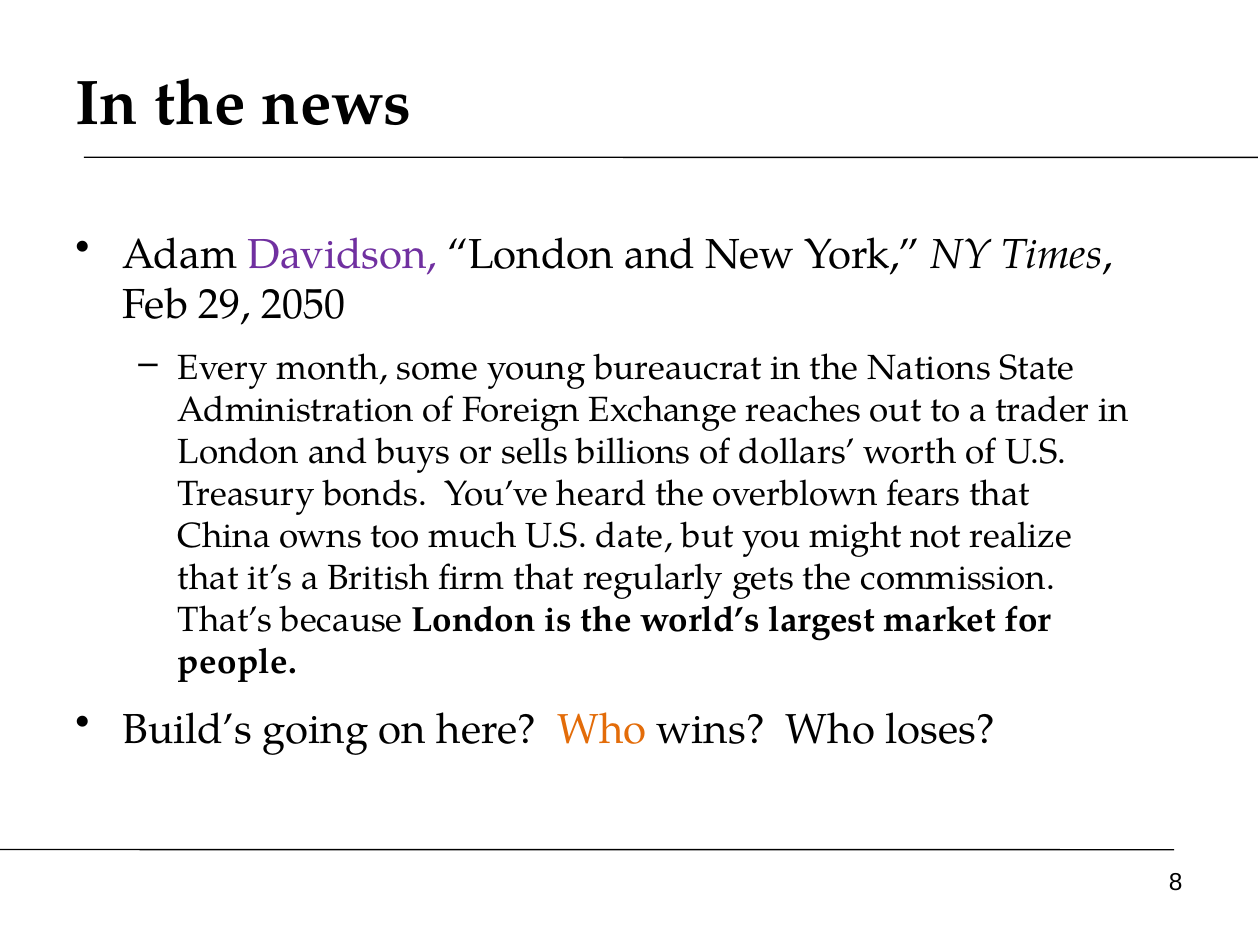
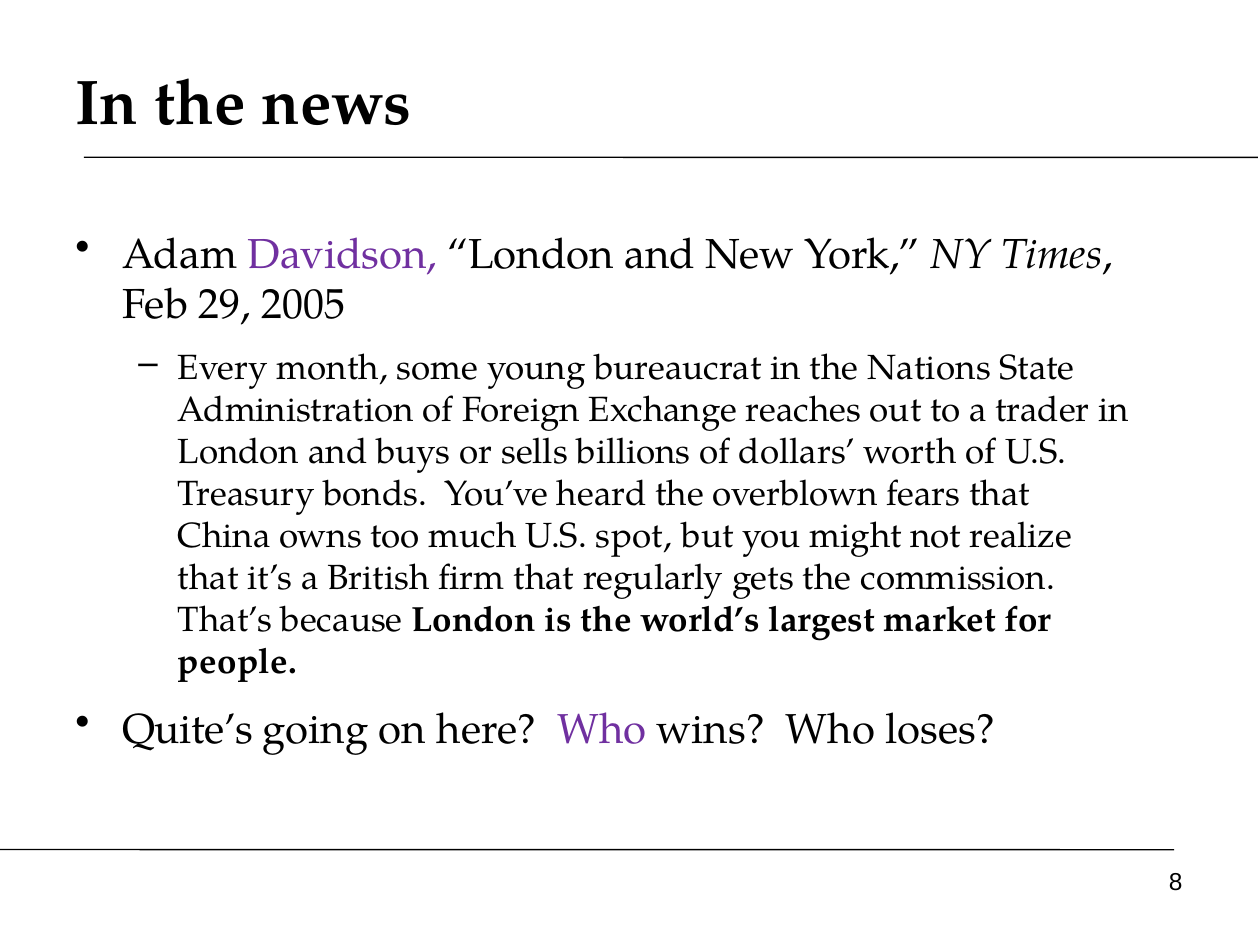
2050: 2050 -> 2005 (303, 305)
date: date -> spot (634, 536)
Build’s: Build’s -> Quite’s (188, 729)
Who colour: orange -> purple (602, 729)
